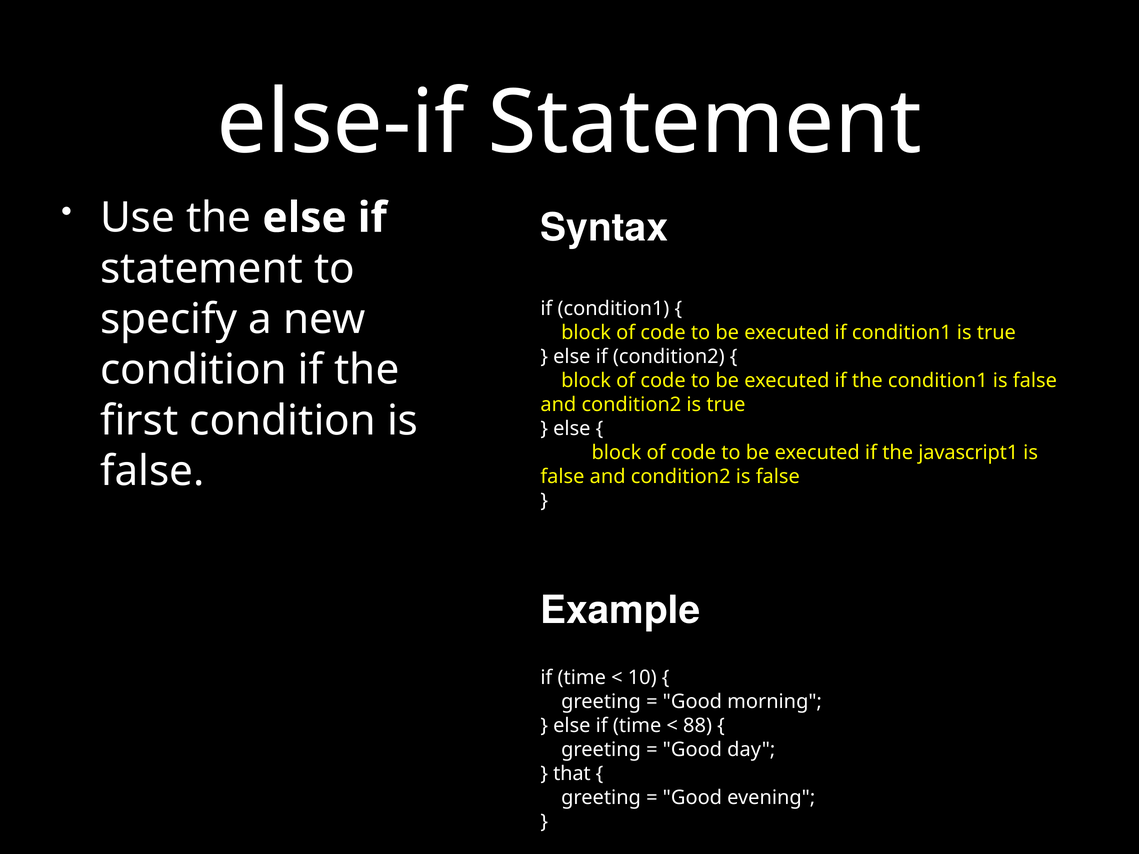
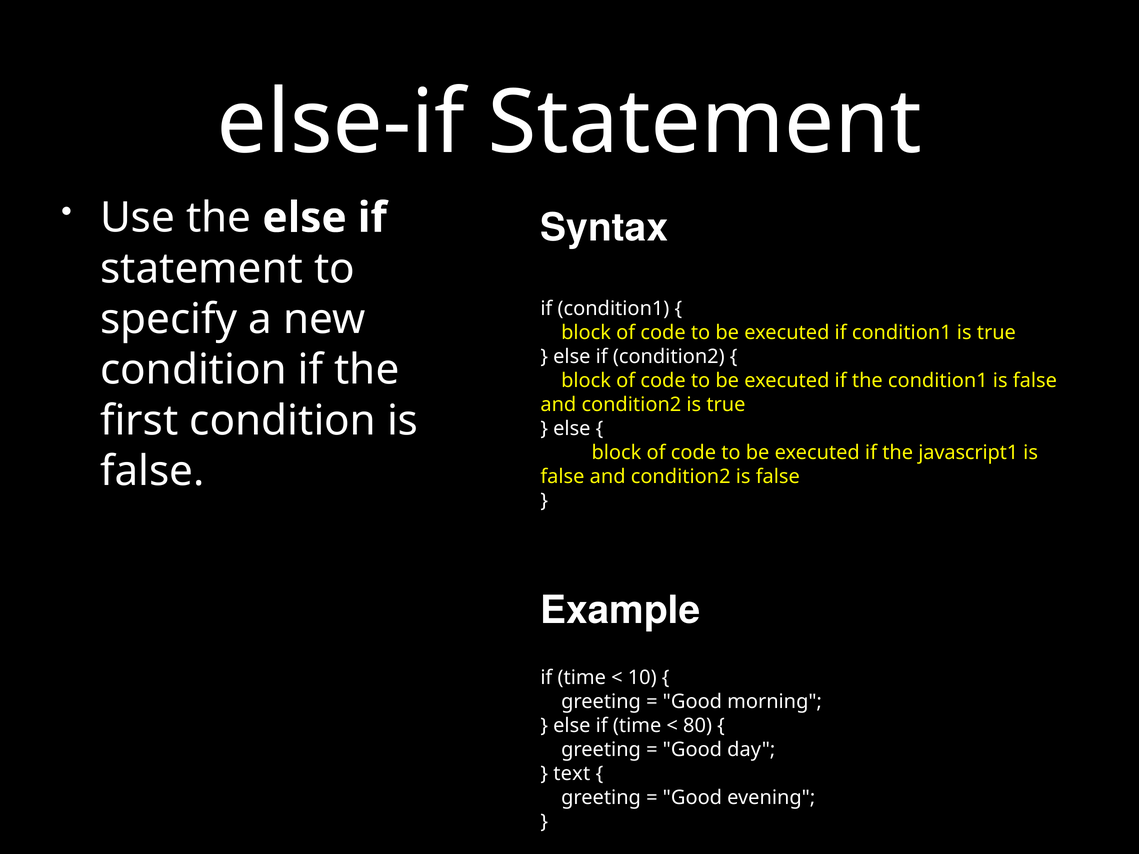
88: 88 -> 80 (698, 726)
that: that -> text (572, 774)
